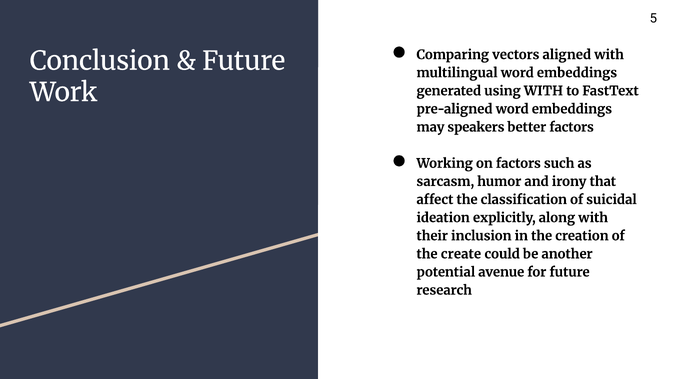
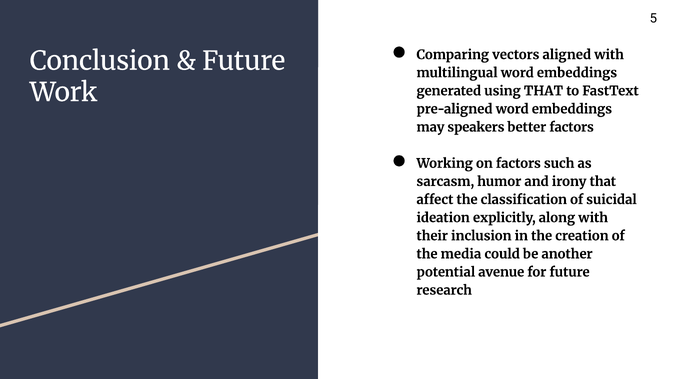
using WITH: WITH -> THAT (543, 91)
create: create -> media (461, 254)
